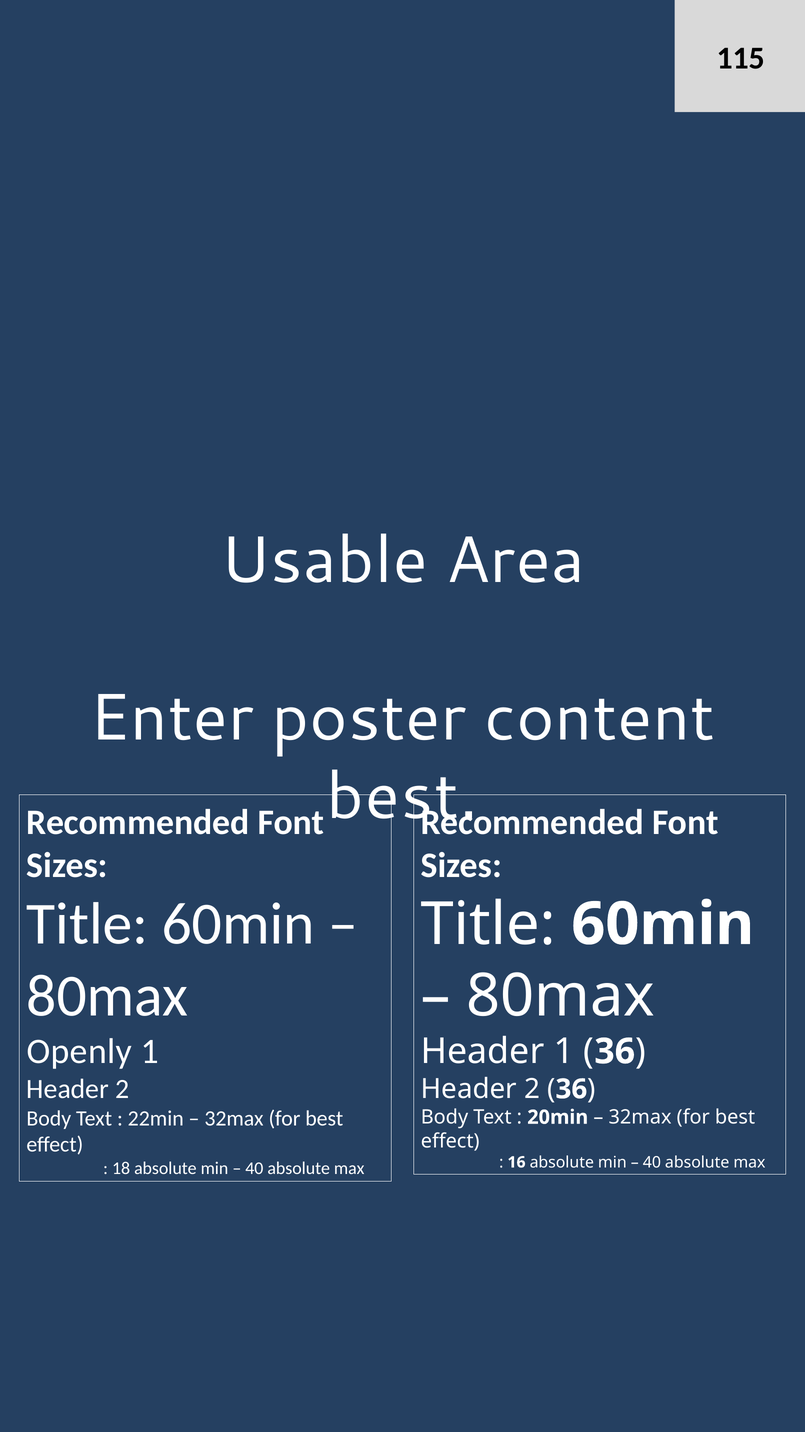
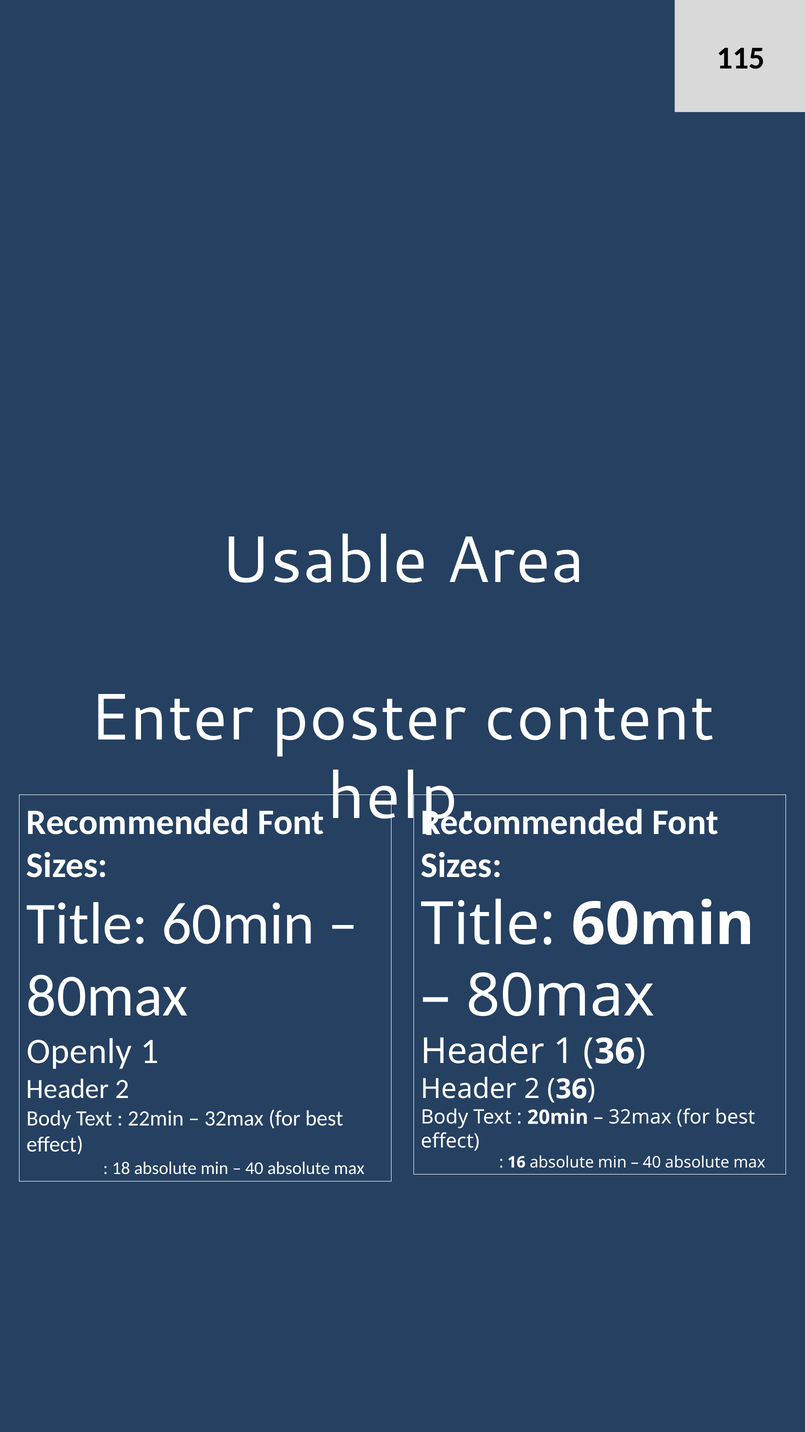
best: best -> help (402, 796)
